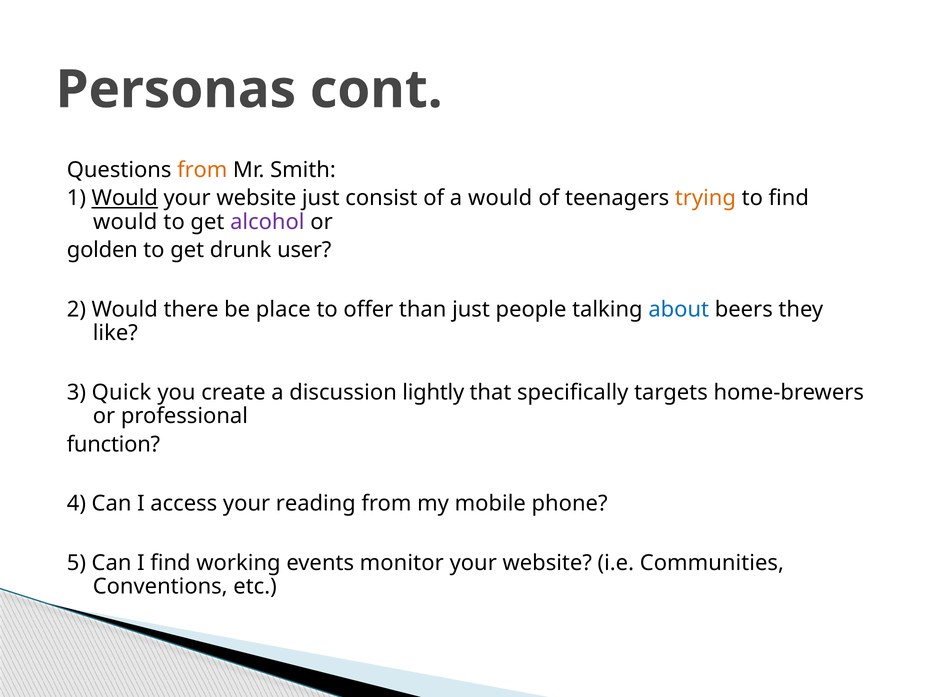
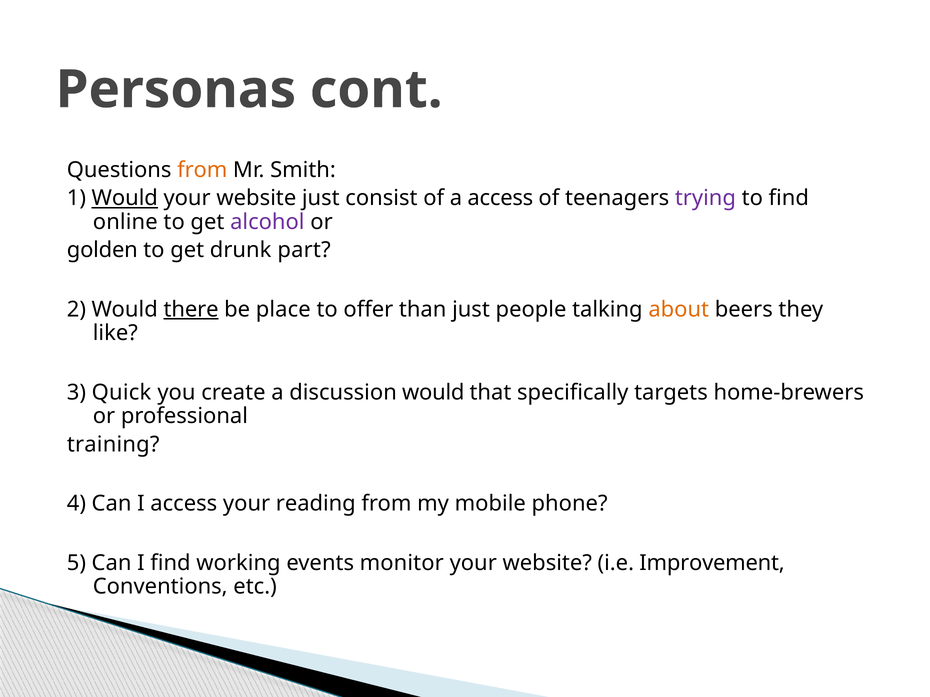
a would: would -> access (500, 198)
trying colour: orange -> purple (705, 198)
would: would -> online (125, 222)
user: user -> part (304, 250)
there underline: none -> present (191, 310)
about colour: blue -> orange (679, 310)
discussion lightly: lightly -> would (433, 393)
function: function -> training (113, 445)
Communities: Communities -> Improvement (712, 563)
